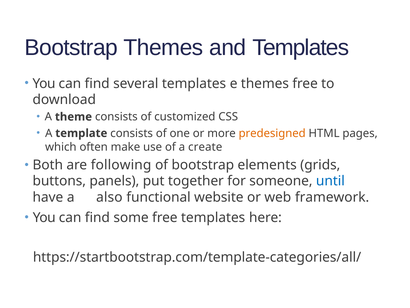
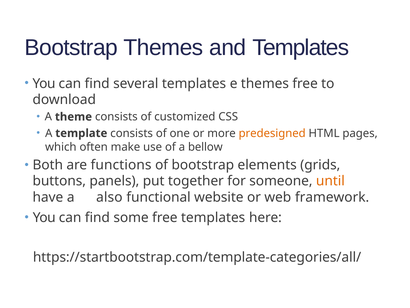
create: create -> bellow (205, 147)
following: following -> functions (121, 165)
until colour: blue -> orange (330, 181)
